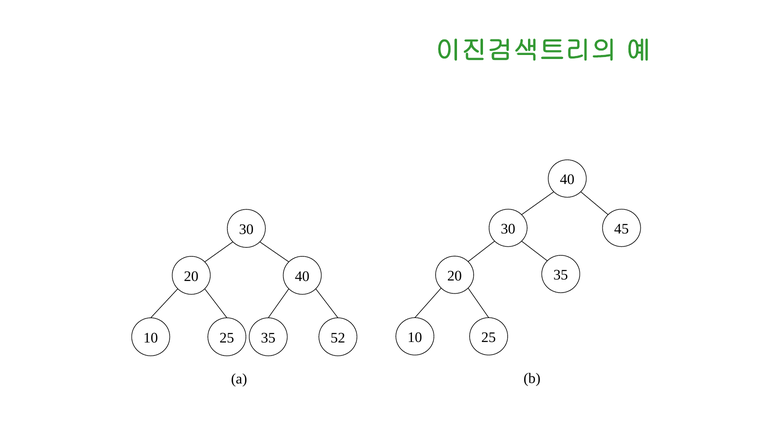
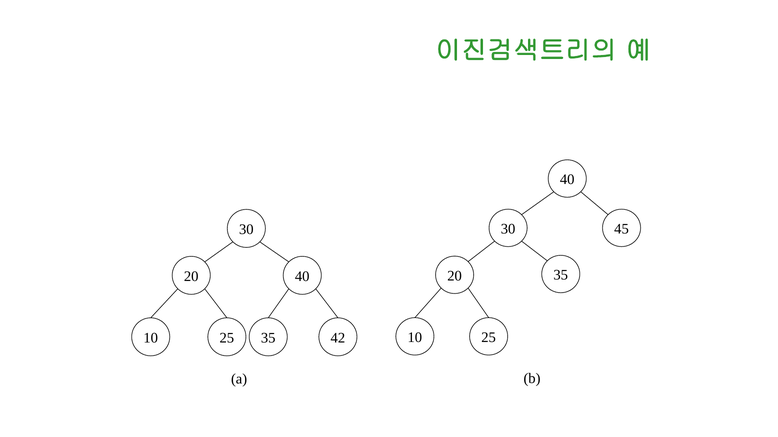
52: 52 -> 42 (338, 338)
